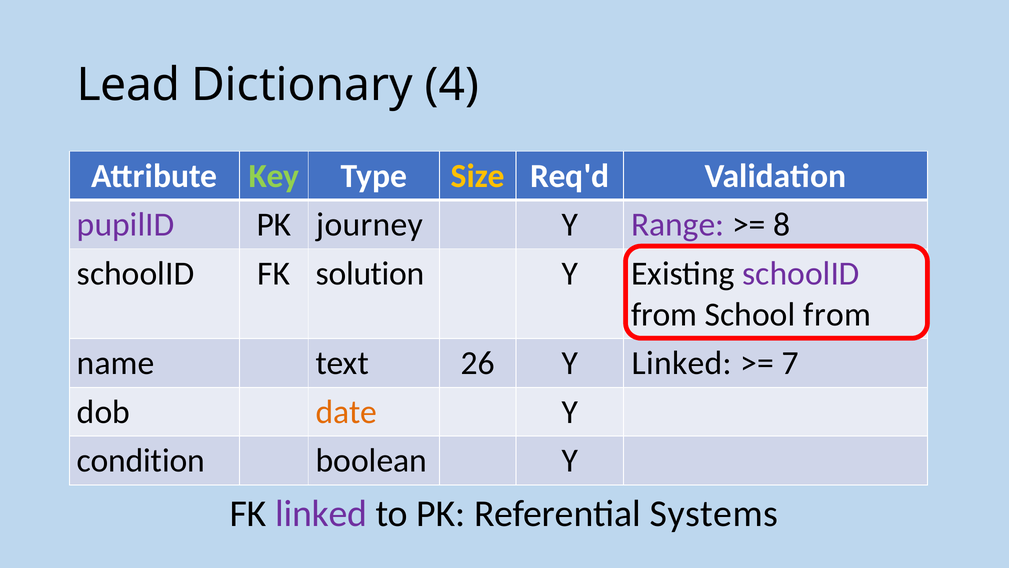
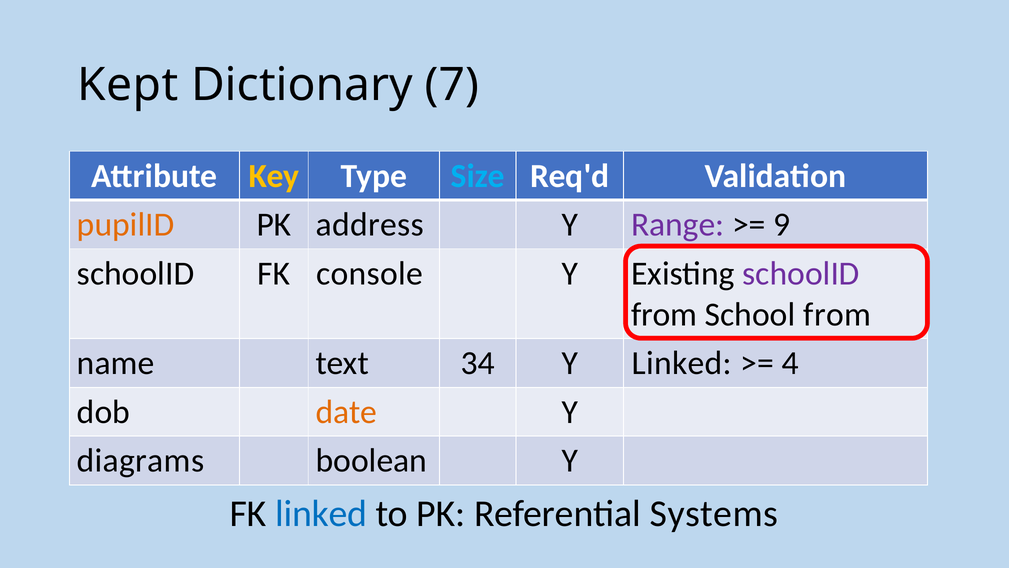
Lead: Lead -> Kept (128, 85)
4: 4 -> 7 (452, 85)
Key colour: light green -> yellow (274, 176)
Size colour: yellow -> light blue (478, 176)
pupilID colour: purple -> orange (126, 225)
journey: journey -> address (370, 225)
8: 8 -> 9 (782, 225)
solution: solution -> console (370, 273)
26: 26 -> 34 (478, 363)
7: 7 -> 4 (790, 363)
condition: condition -> diagrams (141, 460)
linked colour: purple -> blue (321, 513)
